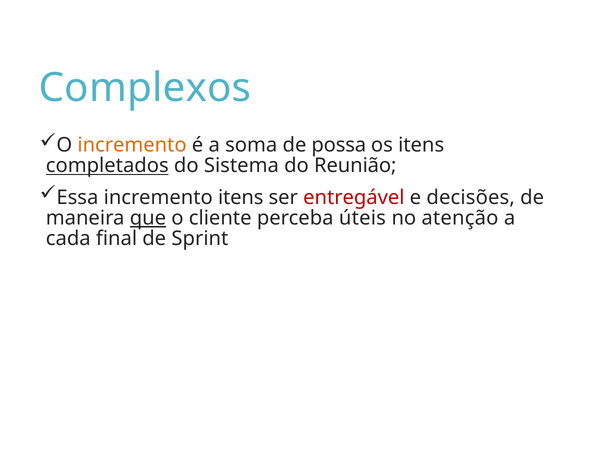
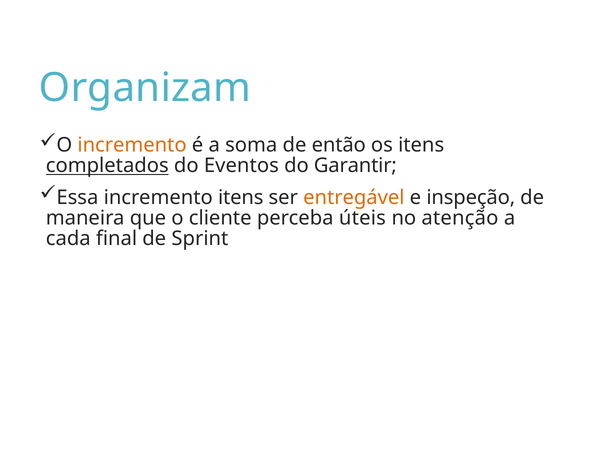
Complexos: Complexos -> Organizam (145, 88)
possa: possa -> então (339, 145)
Sistema: Sistema -> Eventos (241, 166)
Reunião: Reunião -> Garantir (355, 166)
entregável colour: red -> orange (354, 197)
decisões: decisões -> inspeção (471, 197)
que underline: present -> none (148, 218)
